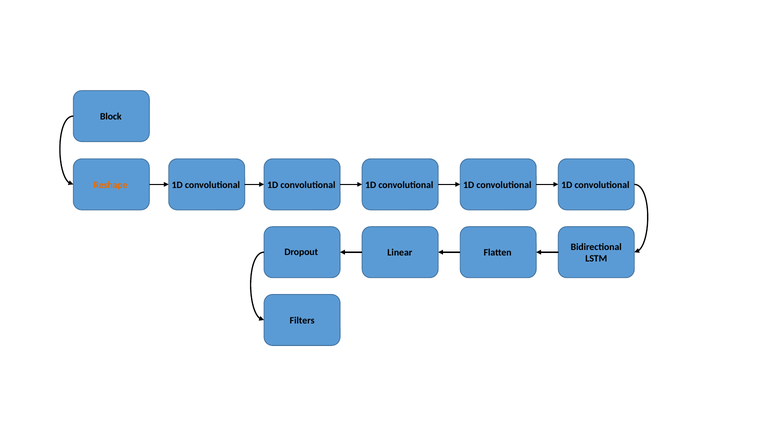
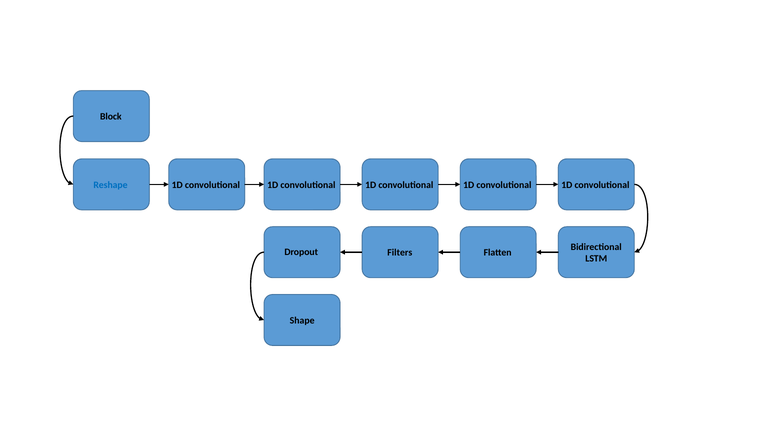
Reshape colour: orange -> blue (110, 185)
Linear: Linear -> Filters (400, 253)
Filters: Filters -> Shape (302, 321)
